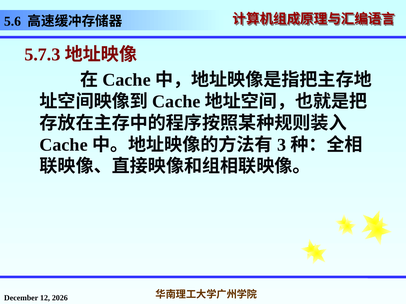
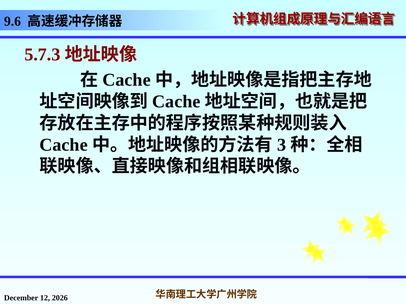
5.6: 5.6 -> 9.6 (13, 21)
